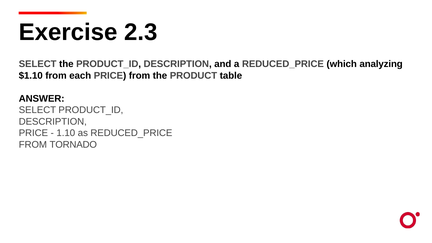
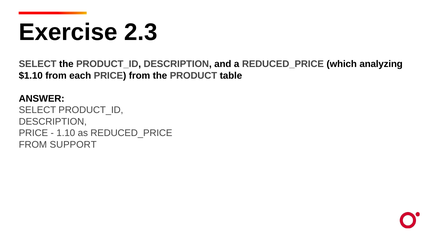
TORNADO: TORNADO -> SUPPORT (73, 145)
